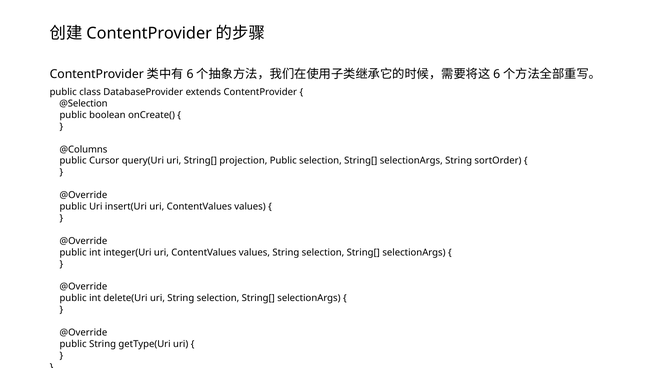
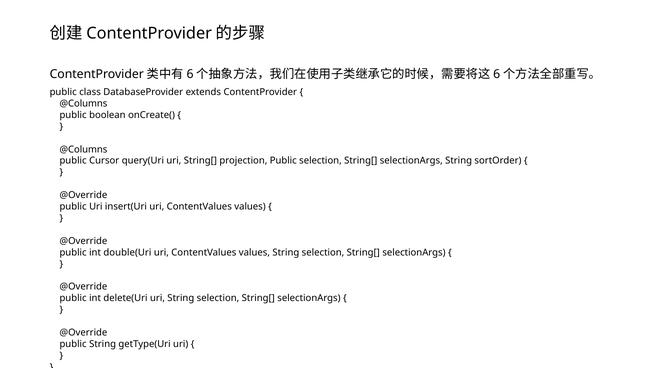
@Selection: @Selection -> @Columns (83, 103)
integer(Uri: integer(Uri -> double(Uri (127, 252)
